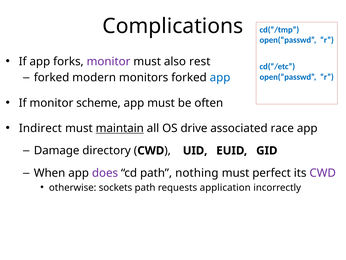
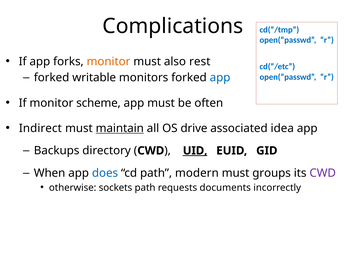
monitor colour: purple -> orange (109, 61)
modern: modern -> writable (94, 78)
race: race -> idea (282, 128)
Damage: Damage -> Backups (57, 150)
UID underline: none -> present (195, 150)
does colour: purple -> blue (105, 173)
nothing: nothing -> modern (197, 173)
perfect: perfect -> groups (272, 173)
application: application -> documents (225, 187)
